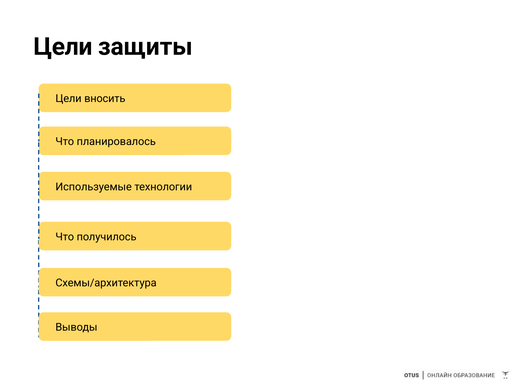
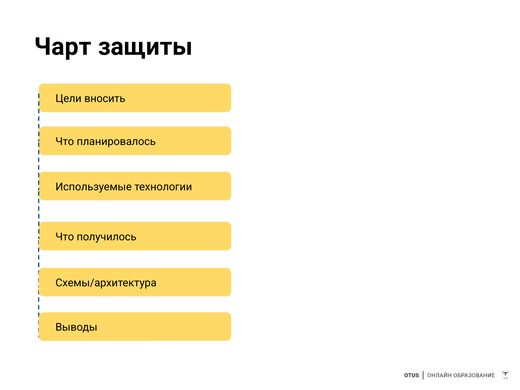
Цели: Цели -> Чарт (63, 47)
